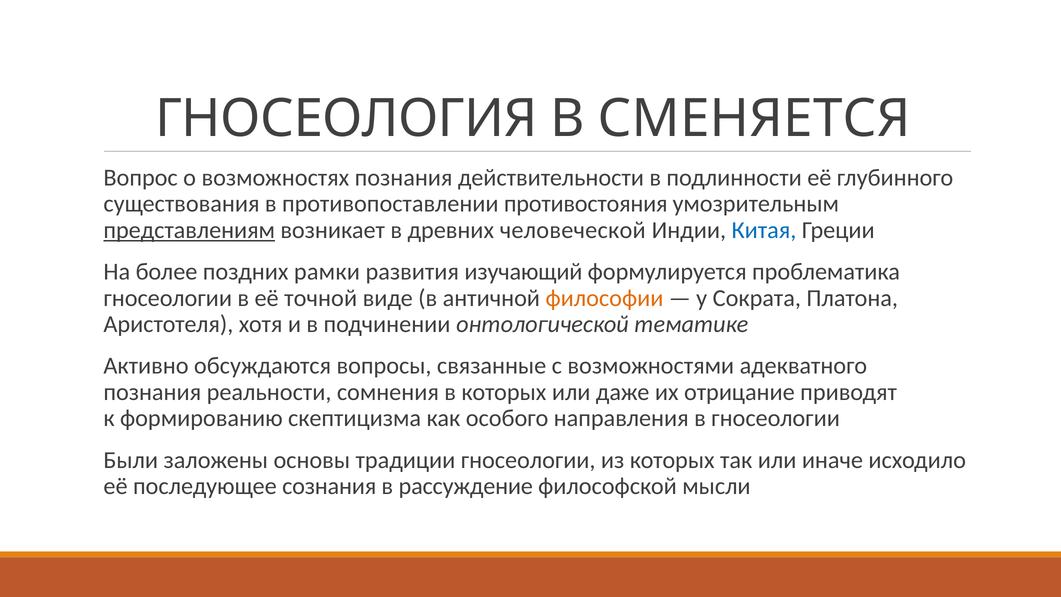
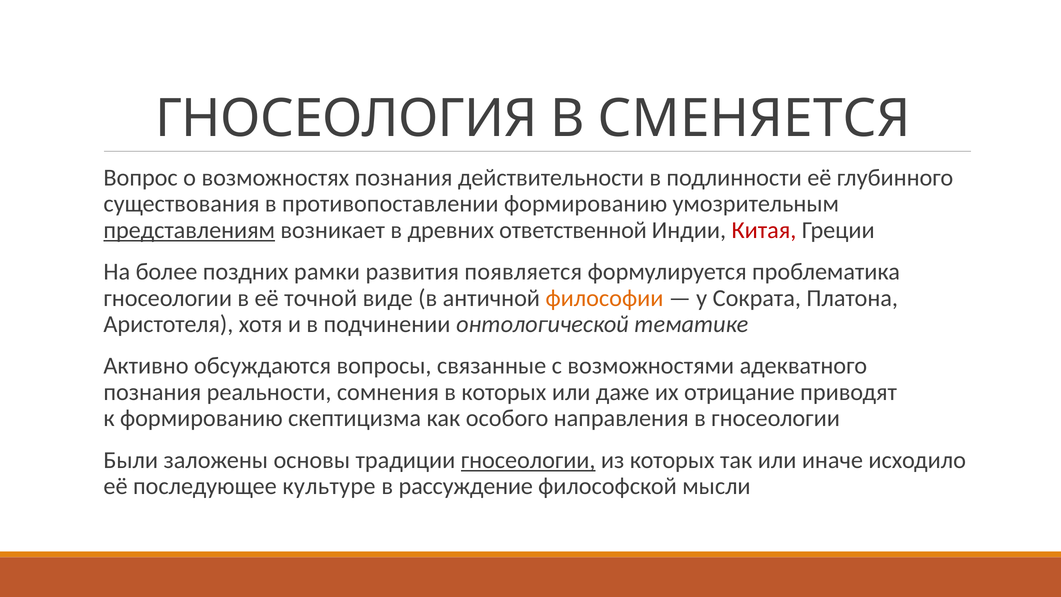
противопоставлении противостояния: противостояния -> формированию (586, 204)
человеческой: человеческой -> ответственной (573, 230)
Китая colour: blue -> red (764, 230)
изучающий: изучающий -> появляется (523, 272)
гносеологии underline: none -> present (528, 460)
сознания: сознания -> культуре (329, 486)
